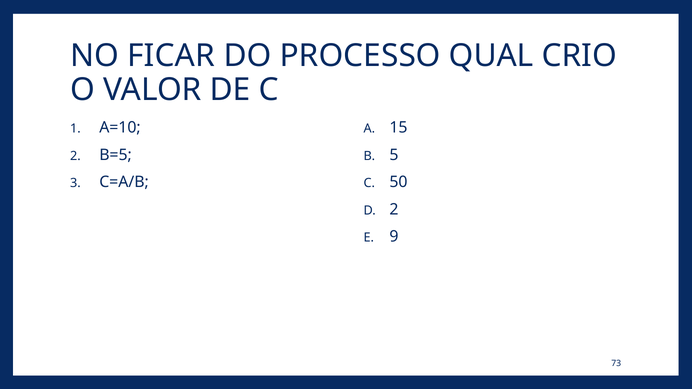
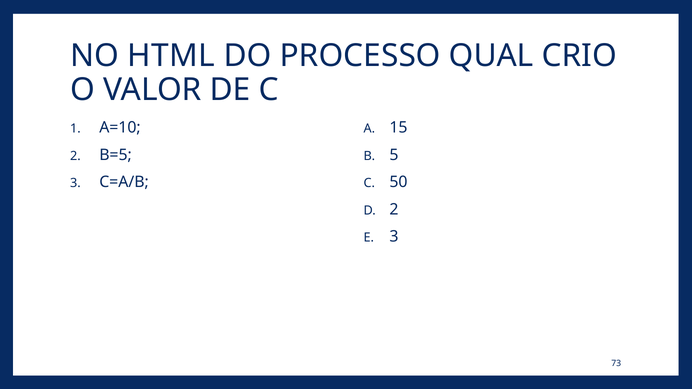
FICAR: FICAR -> HTML (171, 56)
9: 9 -> 3 (394, 237)
